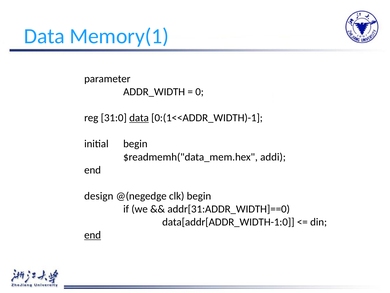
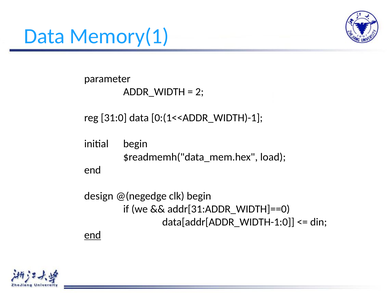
0: 0 -> 2 (200, 92)
data underline: present -> none (139, 118)
addi: addi -> load (273, 157)
